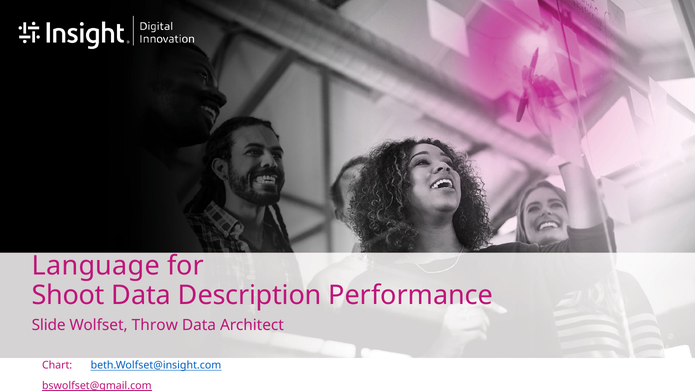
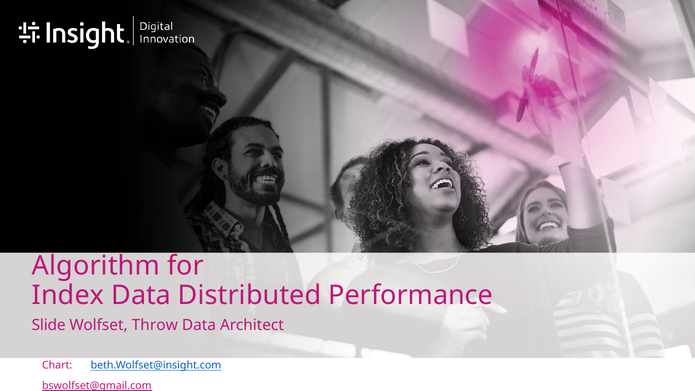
Language: Language -> Algorithm (96, 266)
Shoot: Shoot -> Index (68, 295)
Description: Description -> Distributed (250, 295)
